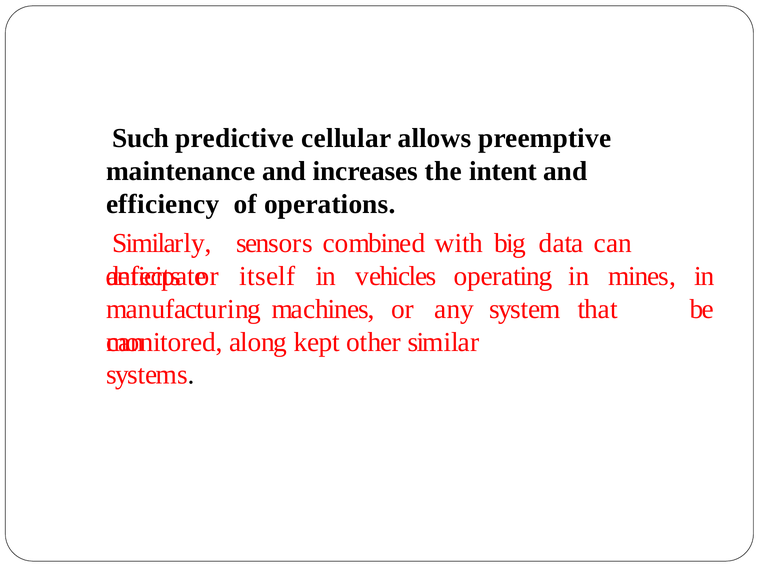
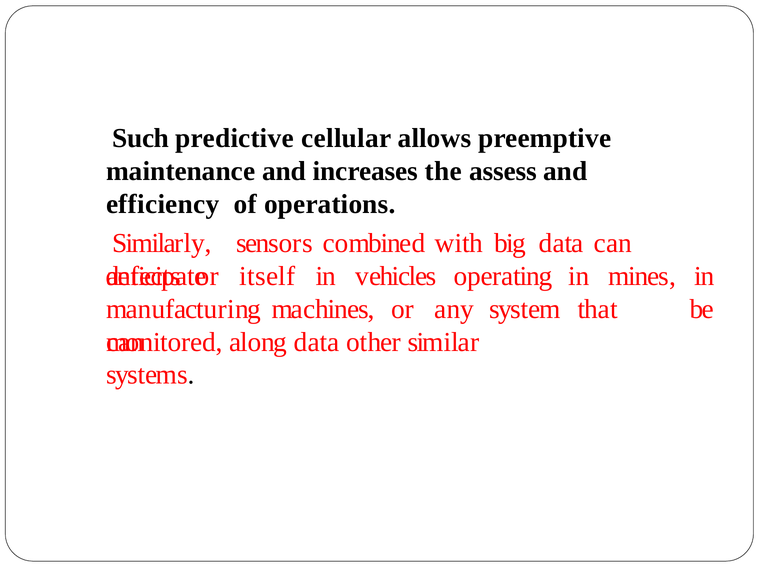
intent: intent -> assess (503, 171)
along kept: kept -> data (317, 342)
